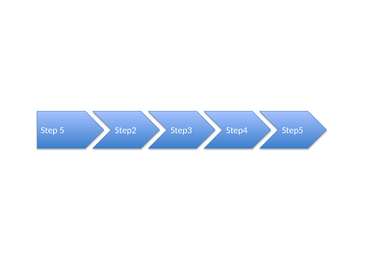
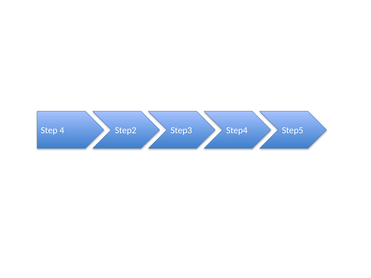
5: 5 -> 4 (62, 130)
